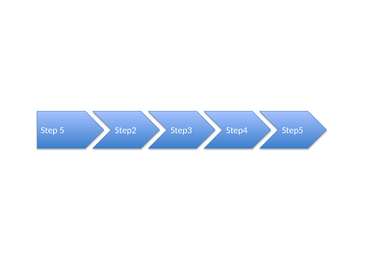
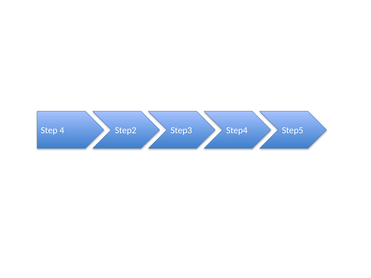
5: 5 -> 4 (62, 130)
